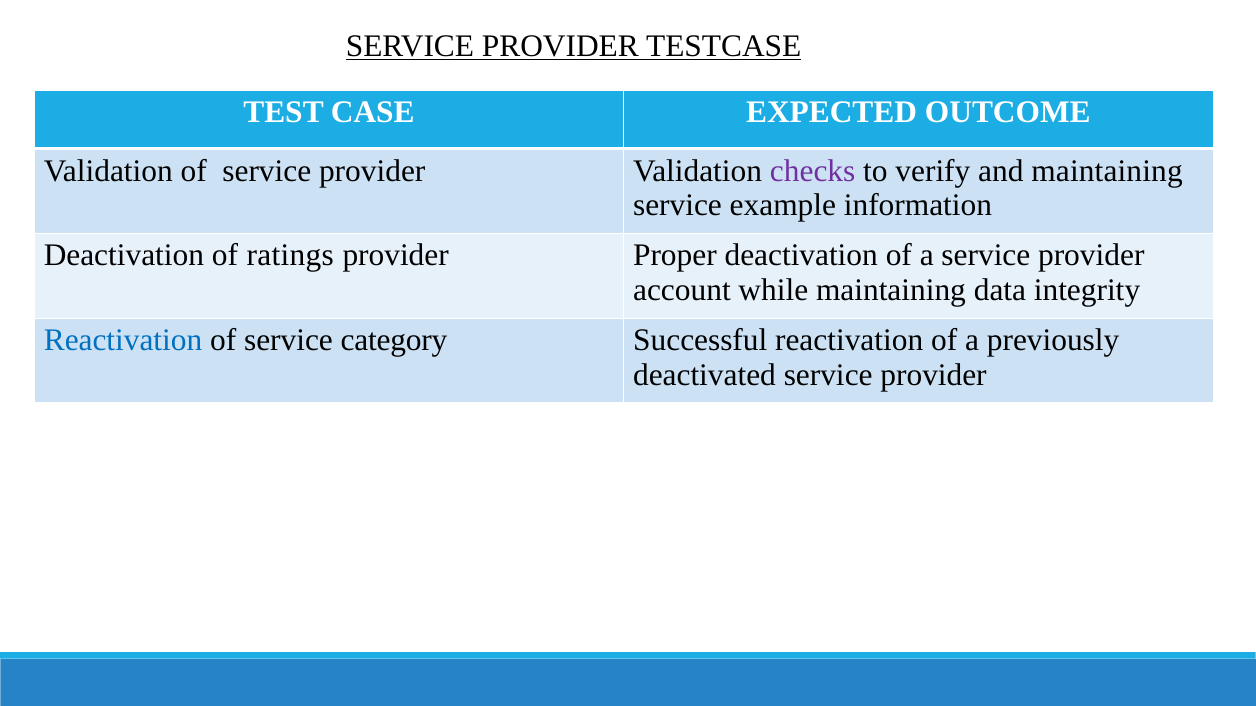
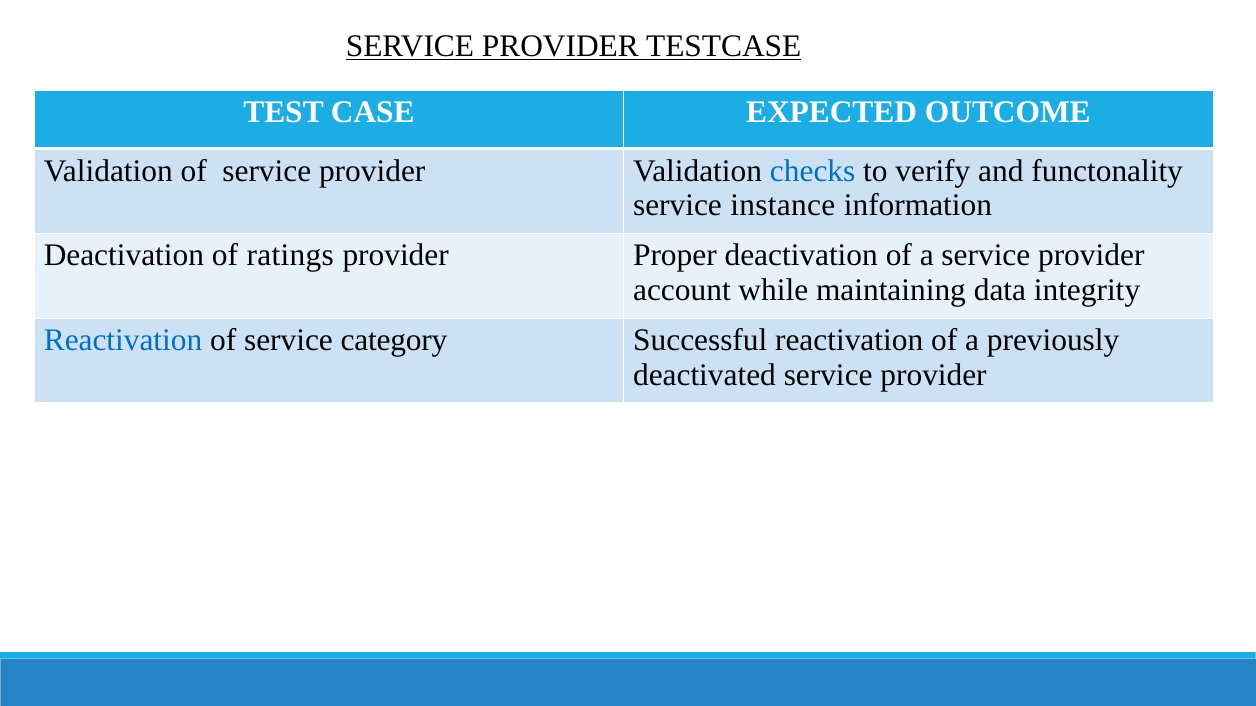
checks colour: purple -> blue (813, 171)
and maintaining: maintaining -> functonality (1107, 171)
example: example -> instance (783, 206)
